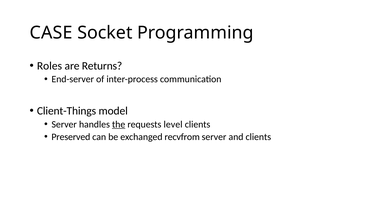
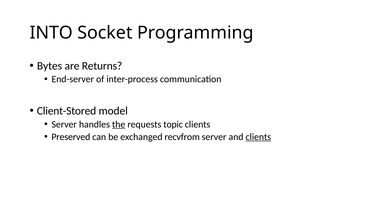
CASE: CASE -> INTO (51, 33)
Roles: Roles -> Bytes (50, 66)
Client-Things: Client-Things -> Client-Stored (67, 111)
level: level -> topic (173, 124)
clients underline: none -> present (258, 137)
